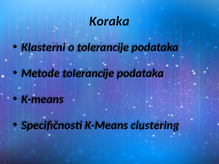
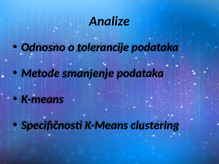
Koraka: Koraka -> Analize (109, 21)
Klasterni: Klasterni -> Odnosno (43, 47)
Metode tolerancije: tolerancije -> smanjenje (88, 73)
